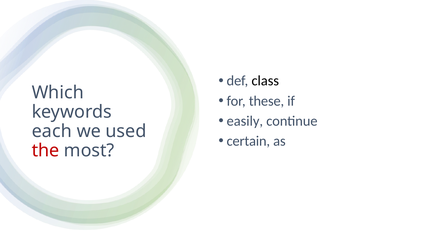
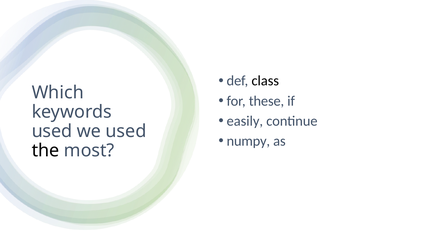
each: each -> used (52, 131)
certain: certain -> numpy (248, 141)
the colour: red -> black (46, 150)
